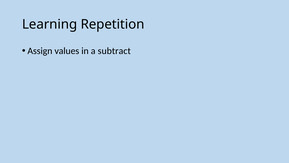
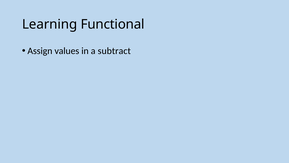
Repetition: Repetition -> Functional (113, 24)
